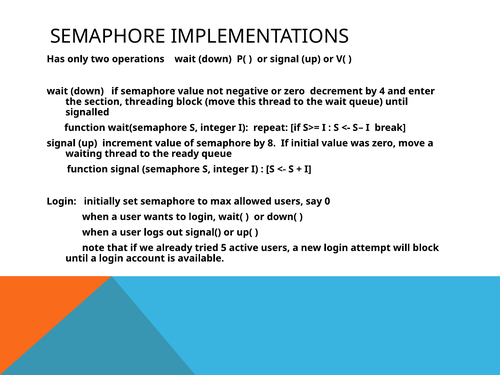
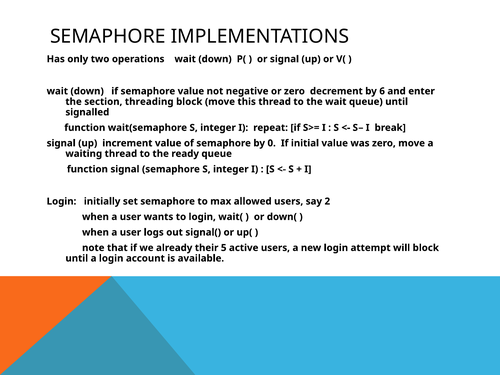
4: 4 -> 6 (382, 91)
8: 8 -> 0 (272, 143)
0: 0 -> 2 (327, 201)
tried: tried -> their (207, 248)
